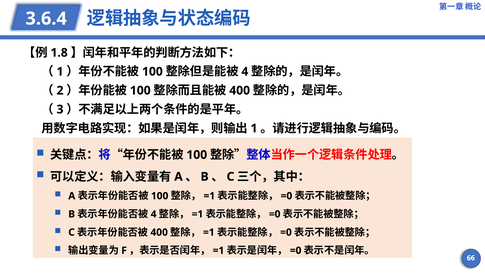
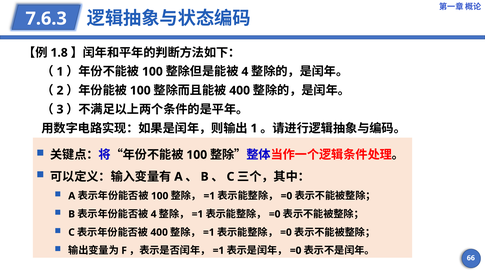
3.6.4: 3.6.4 -> 7.6.3 (46, 19)
